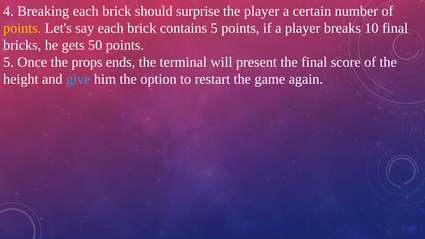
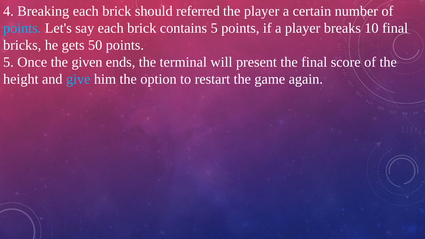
surprise: surprise -> referred (198, 11)
points colour: yellow -> light blue (22, 28)
props: props -> given (87, 62)
